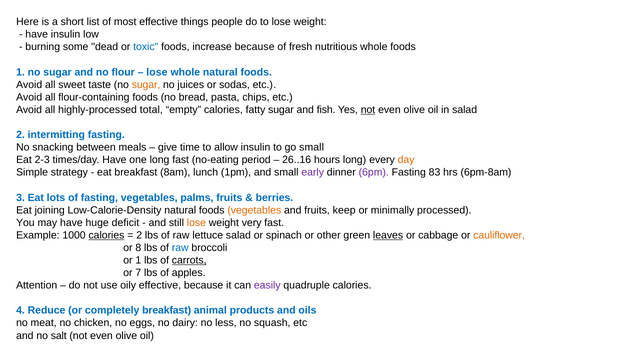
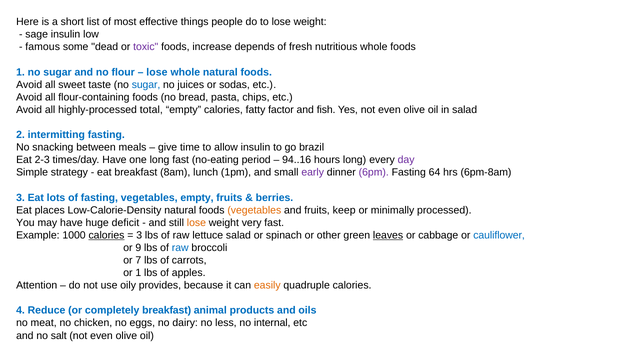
have: have -> sage (37, 34)
burning: burning -> famous (43, 47)
toxic colour: blue -> purple (146, 47)
increase because: because -> depends (255, 47)
sugar colour: orange -> blue (146, 85)
fatty sugar: sugar -> factor (281, 110)
not underline: present -> none (368, 110)
go small: small -> brazil (312, 147)
26..16: 26..16 -> 94..16 (297, 160)
day colour: orange -> purple (406, 160)
83: 83 -> 64 (435, 172)
vegetables palms: palms -> empty (197, 197)
joining: joining -> places (50, 210)
2: 2 -> 3 (139, 235)
cauliflower colour: orange -> blue (499, 235)
8: 8 -> 9 (138, 248)
or 1: 1 -> 7 (138, 260)
carrots underline: present -> none (189, 260)
or 7: 7 -> 1 (138, 273)
oily effective: effective -> provides (160, 285)
easily colour: purple -> orange (267, 285)
squash: squash -> internal (272, 323)
